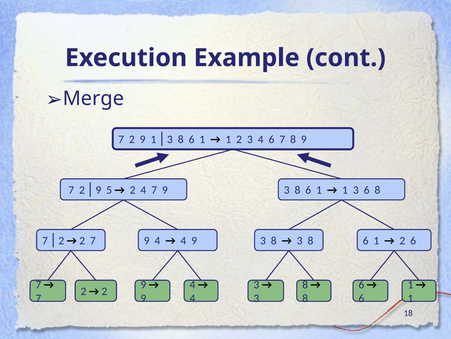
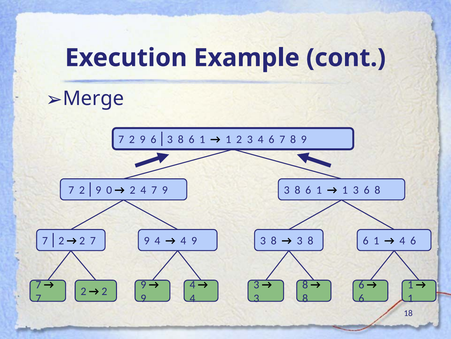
9 1: 1 -> 6 (153, 139)
5: 5 -> 0 (109, 190)
2: 2 -> 4 (402, 240)
